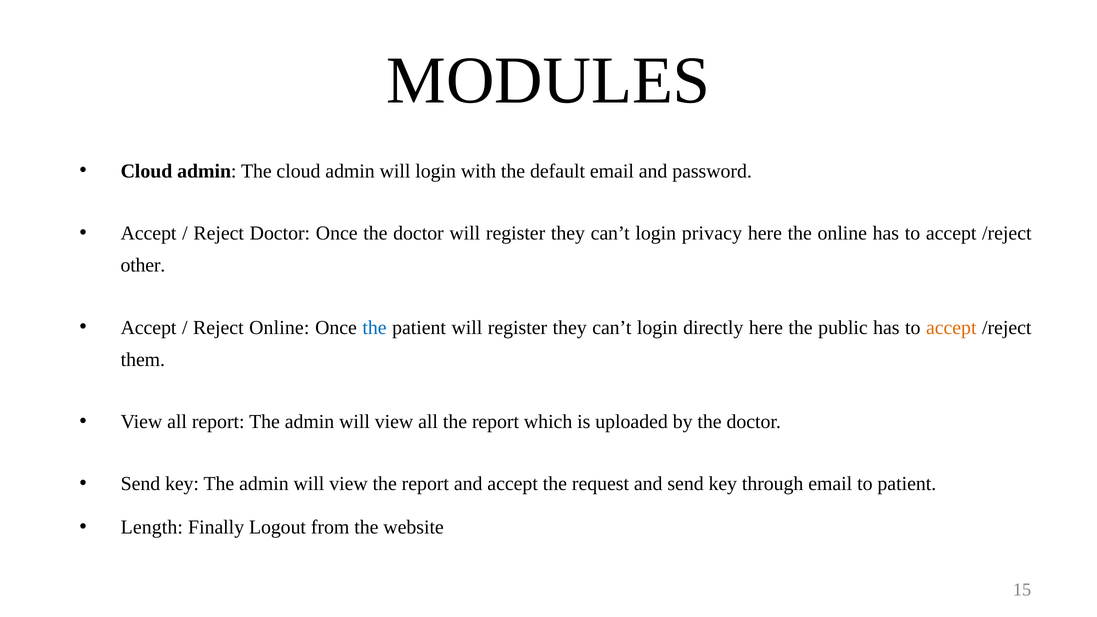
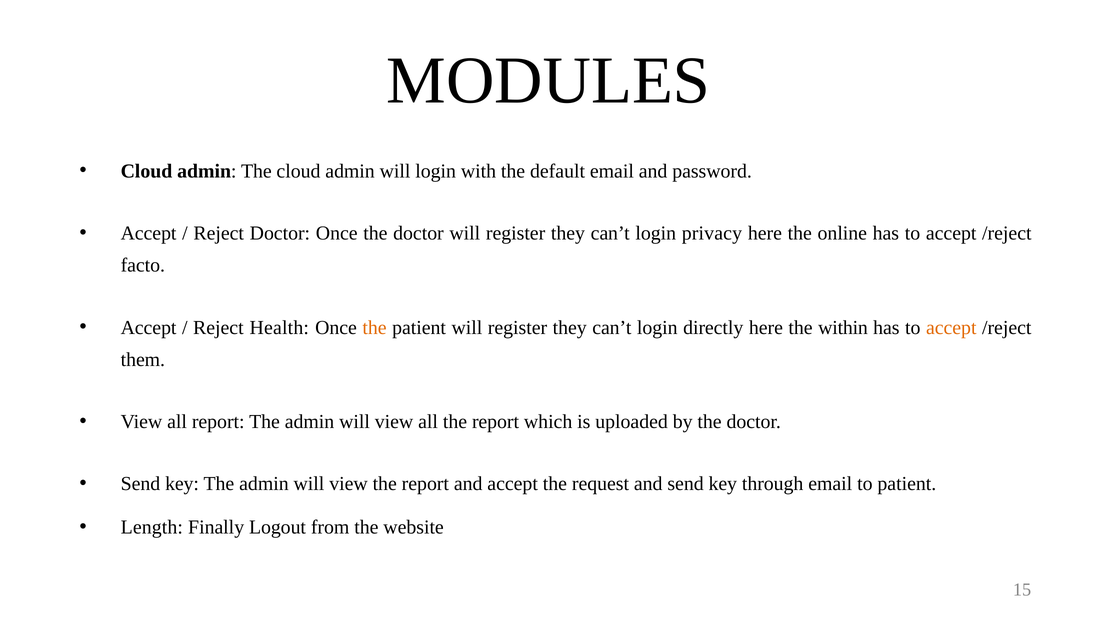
other: other -> facto (143, 265)
Reject Online: Online -> Health (279, 328)
the colour: blue -> orange (375, 328)
public: public -> within (843, 328)
